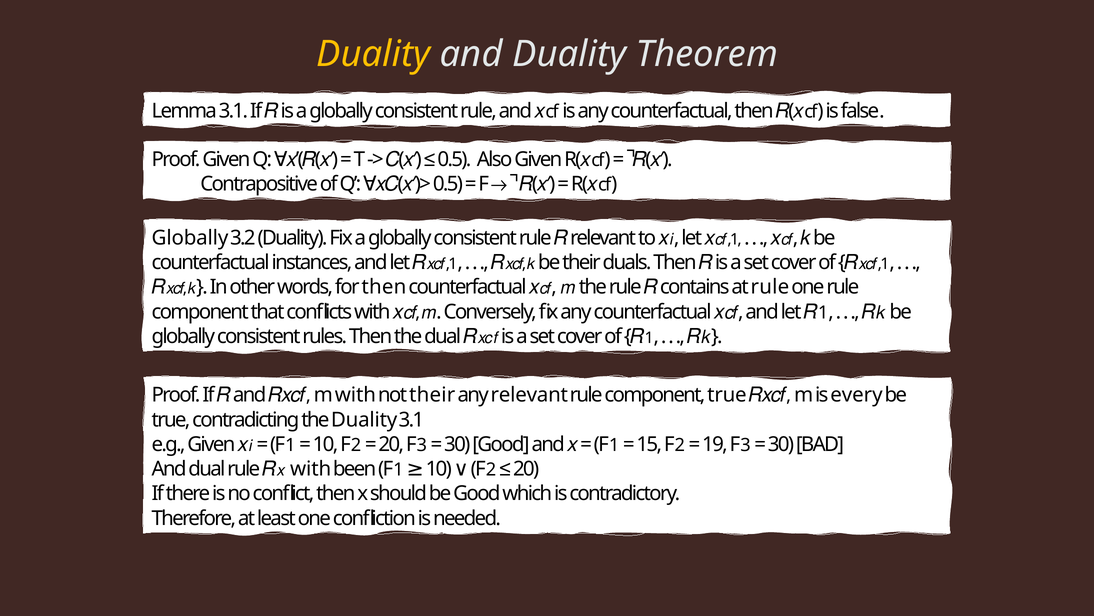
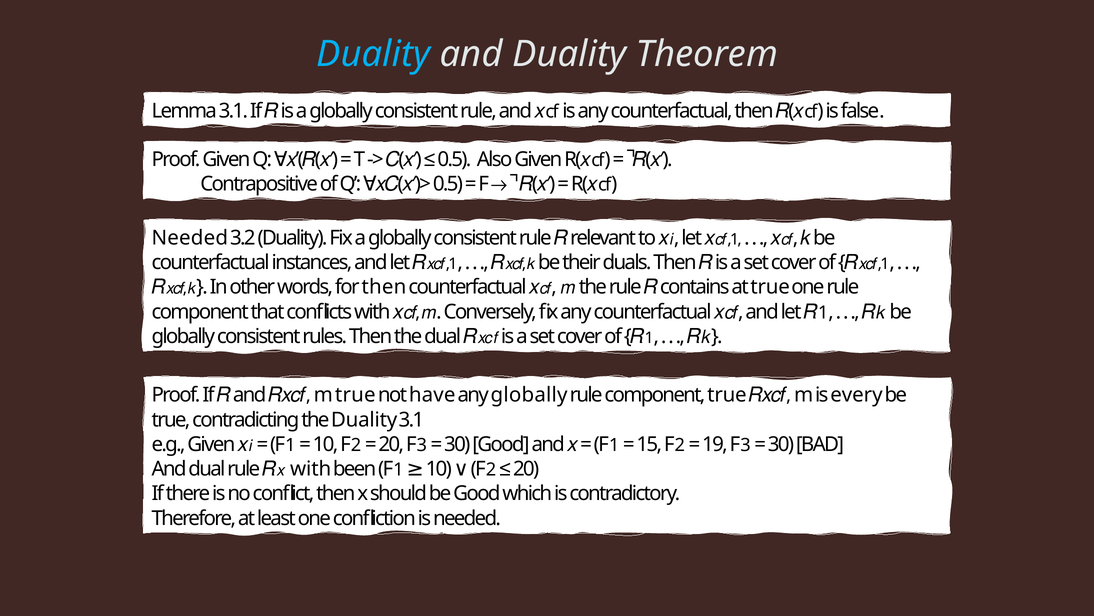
Duality colour: yellow -> light blue (373, 54)
Globally: Globally -> Needed (190, 238)
at rule: rule -> true (770, 287)
m with: with -> true (355, 395)
not their: their -> have (432, 395)
any relevant: relevant -> globally (529, 395)
